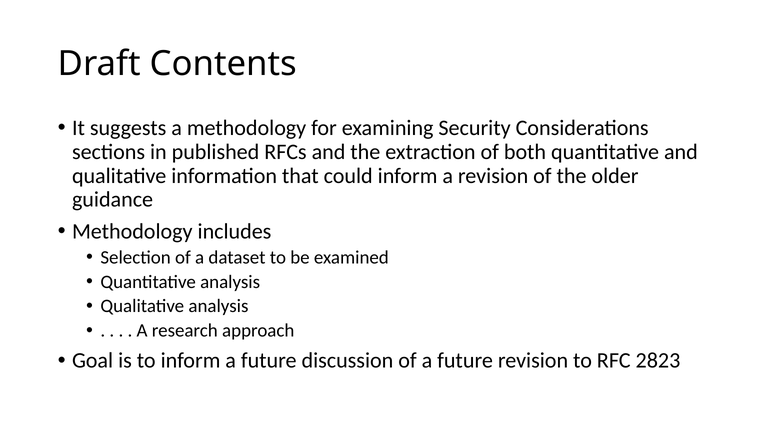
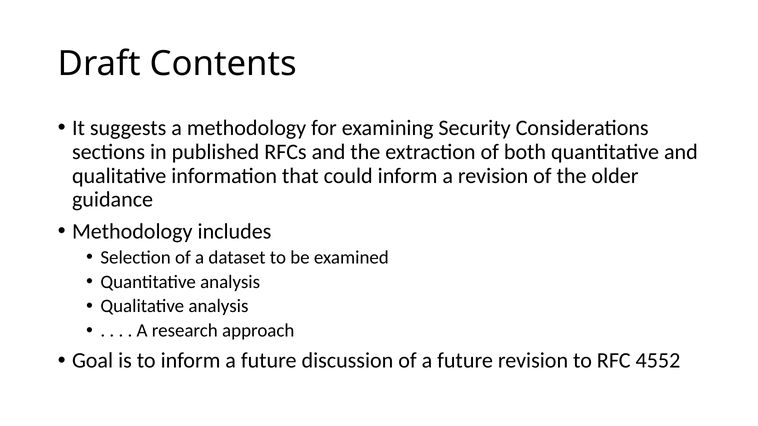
2823: 2823 -> 4552 (658, 361)
